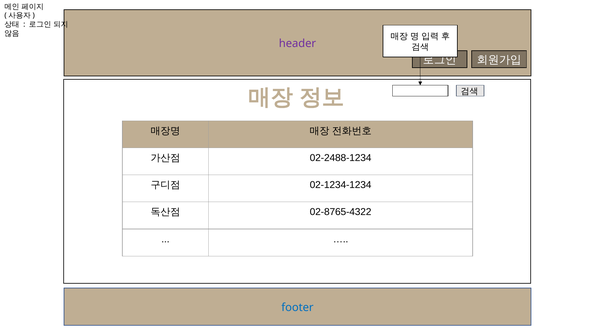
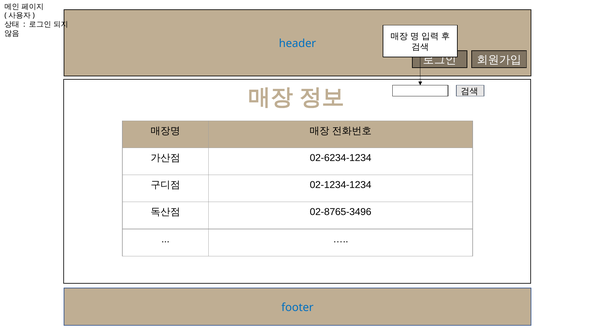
header colour: purple -> blue (297, 44)
02-2488-1234: 02-2488-1234 -> 02-6234-1234 (341, 158)
02-8765-4322: 02-8765-4322 -> 02-8765-3496 (341, 212)
